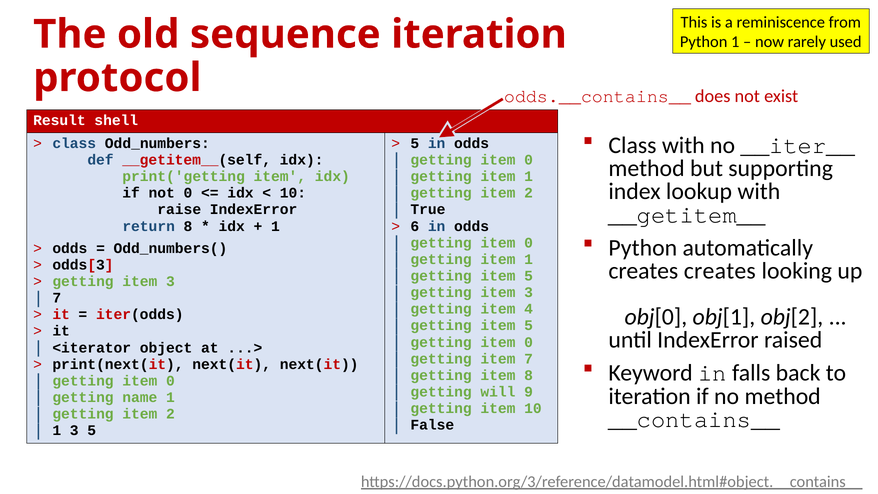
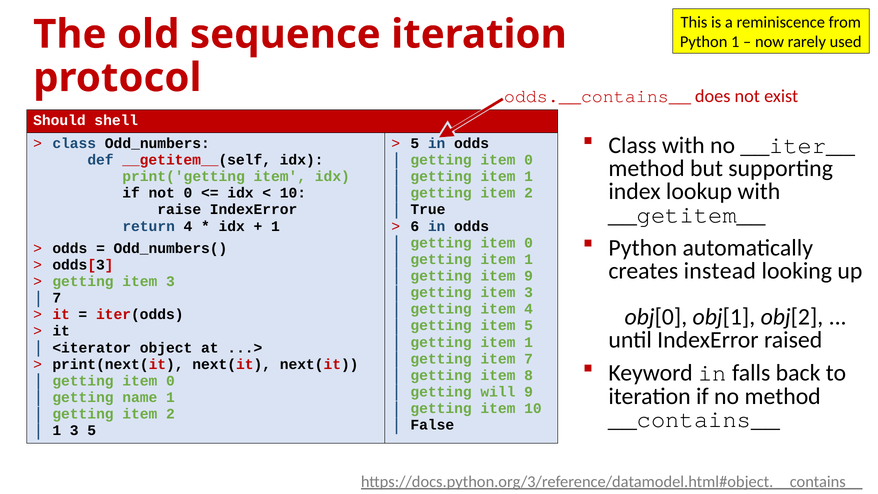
Result: Result -> Should (59, 120)
return 8: 8 -> 4 (188, 226)
creates creates: creates -> instead (720, 271)
5: 5 -> 9 (529, 276)
0: 0 -> 1 (529, 342)
